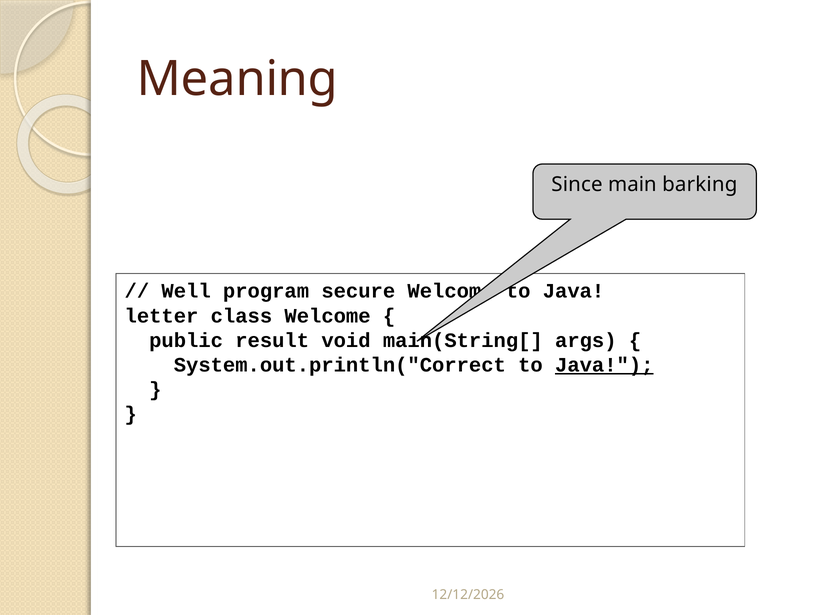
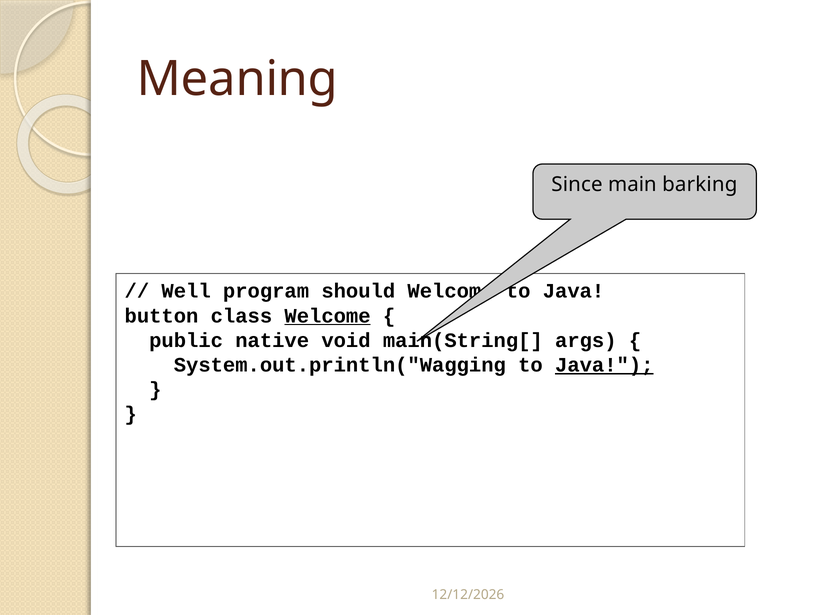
secure: secure -> should (358, 291)
letter: letter -> button (161, 316)
Welcome underline: none -> present (328, 316)
result: result -> native (272, 340)
System.out.println("Correct: System.out.println("Correct -> System.out.println("Wagging (340, 365)
